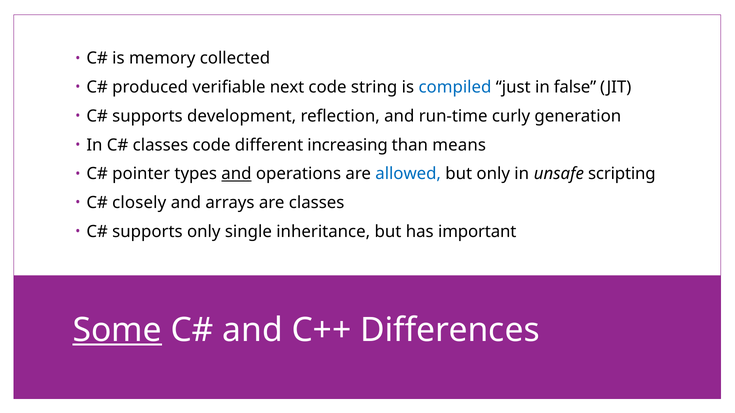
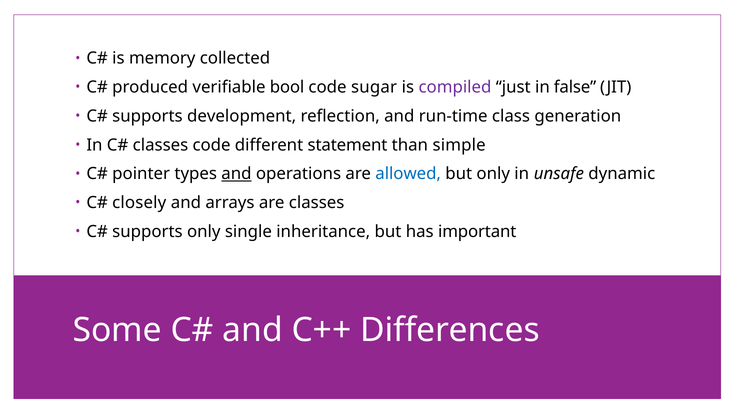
next: next -> bool (287, 87)
string: string -> sugar (374, 87)
compiled colour: blue -> purple (455, 87)
curly: curly -> class (511, 116)
increasing: increasing -> statement (348, 145)
means: means -> simple (459, 145)
scripting: scripting -> dynamic (622, 174)
Some underline: present -> none (117, 331)
